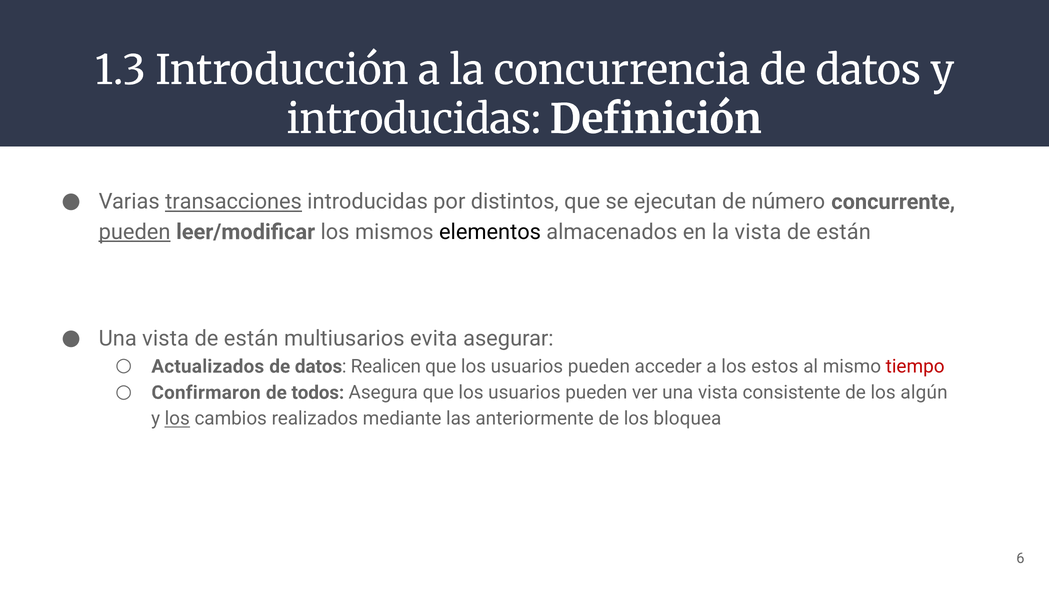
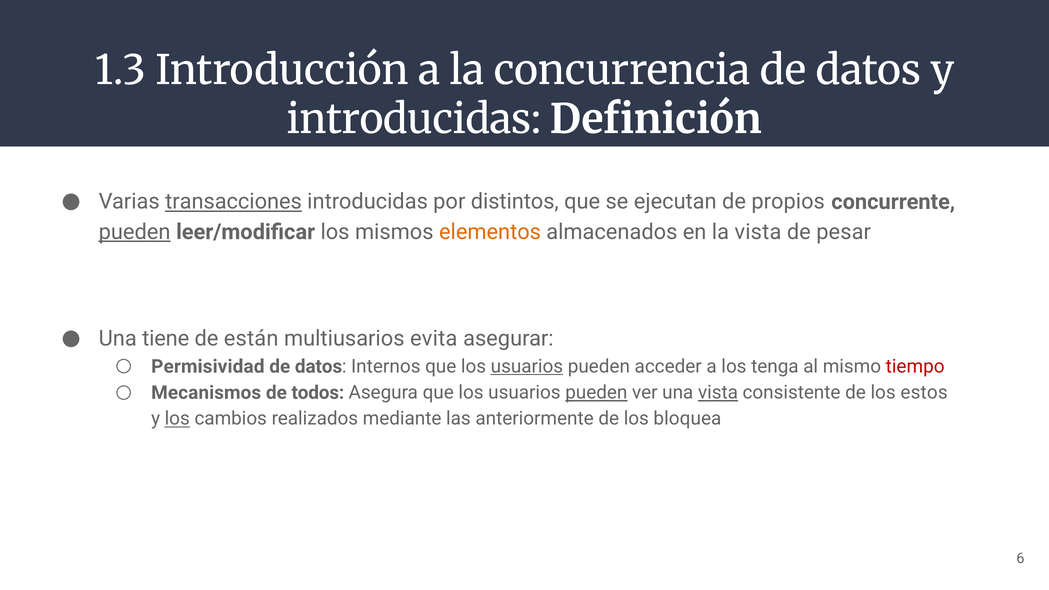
número: número -> propios (788, 202)
elementos colour: black -> orange (490, 232)
están: están -> pesar (844, 232)
vista: vista -> tiene (166, 339)
Actualizados: Actualizados -> Permisividad (208, 367)
Realicen: Realicen -> Internos (386, 367)
usuarios underline: none -> present (527, 367)
estos: estos -> tenga (775, 367)
Confirmaron: Confirmaron -> Mecanismos (206, 393)
pueden underline: none -> present (596, 393)
vista underline: none -> present (718, 393)
algún: algún -> estos (924, 393)
